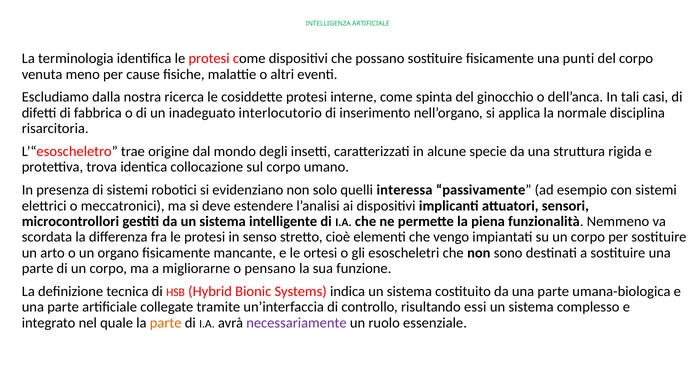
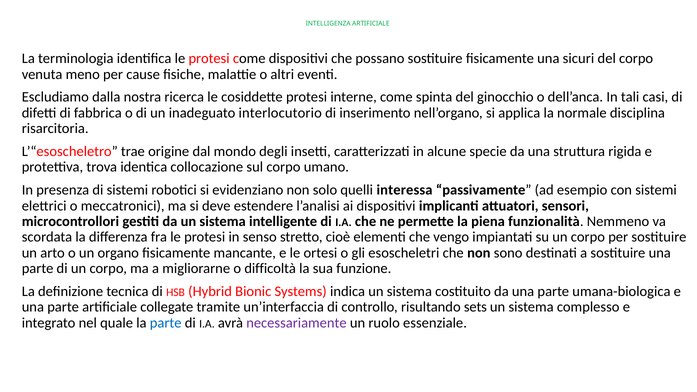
punti: punti -> sicuri (578, 59)
pensano: pensano -> difficoltà (270, 269)
essi: essi -> sets (475, 307)
parte colour: orange -> blue (166, 323)
